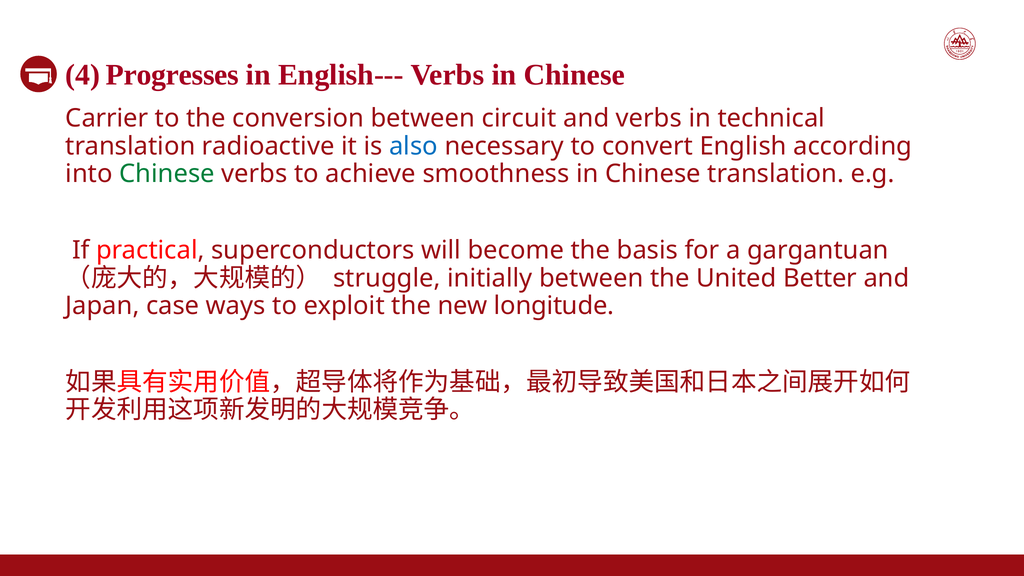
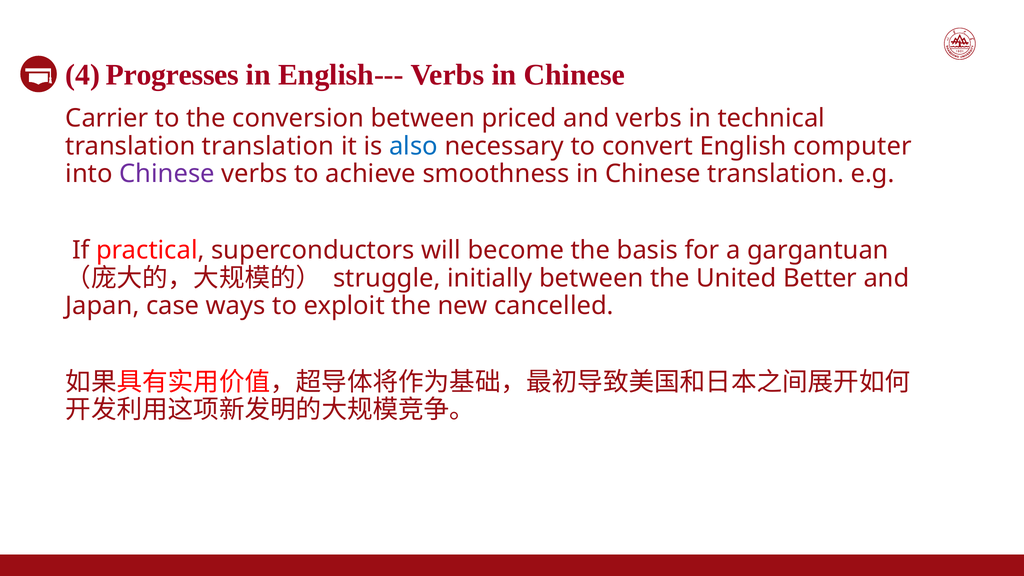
circuit: circuit -> priced (519, 119)
translation radioactive: radioactive -> translation (268, 146)
according: according -> computer (853, 146)
Chinese colour: green -> purple (167, 174)
longitude: longitude -> cancelled (554, 306)
